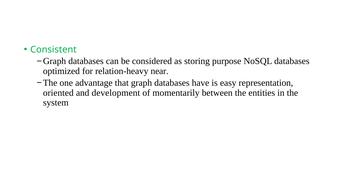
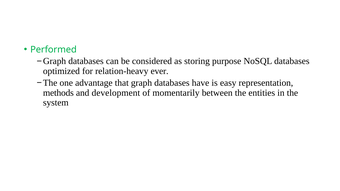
Consistent: Consistent -> Performed (53, 50)
near: near -> ever (160, 71)
oriented: oriented -> methods (58, 93)
